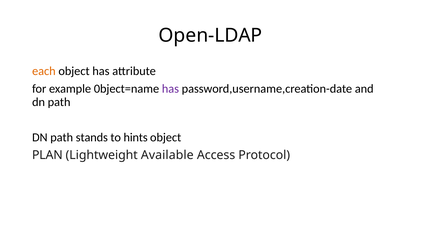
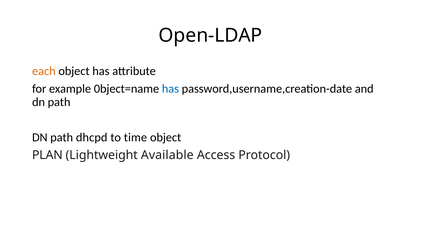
has colour: purple -> blue (170, 89)
stands: stands -> dhcpd (92, 137)
hints: hints -> time (135, 137)
